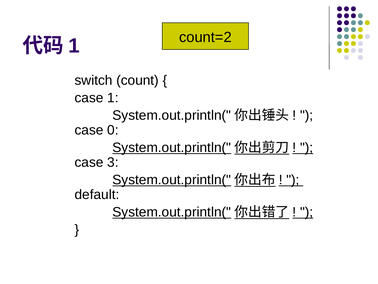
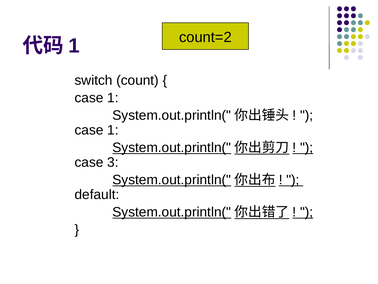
0: 0 -> 1 (113, 130)
